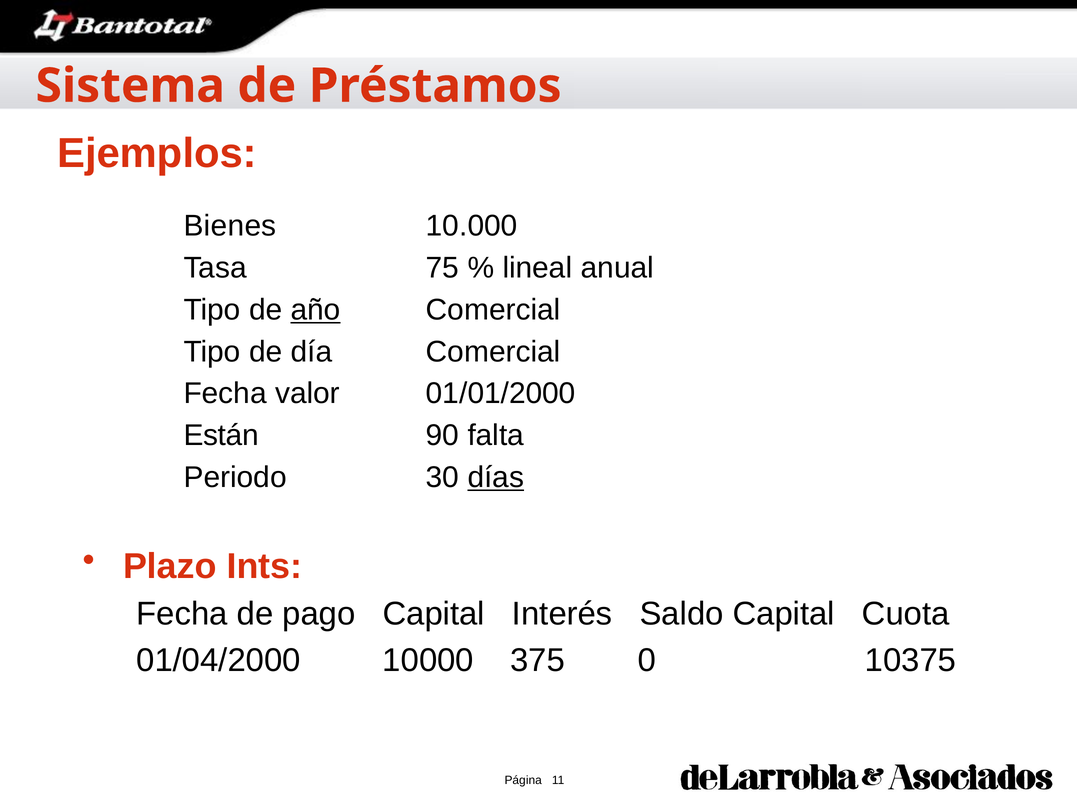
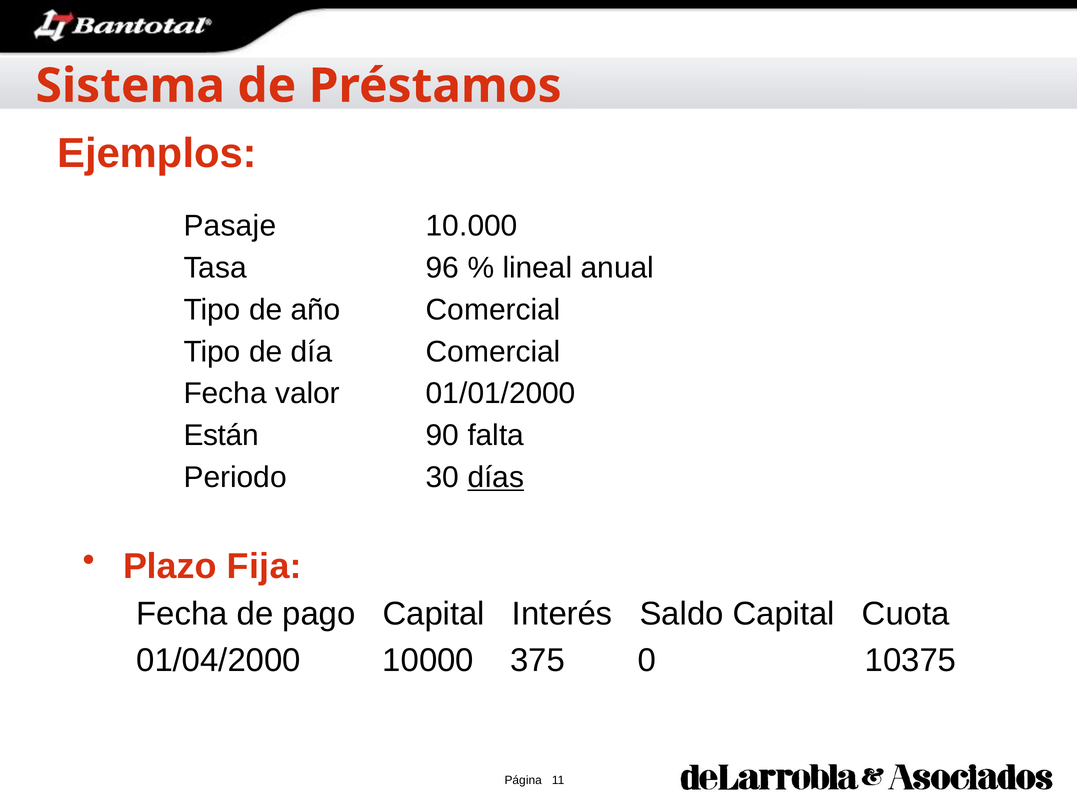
Bienes: Bienes -> Pasaje (230, 226)
75: 75 -> 96 (443, 268)
año underline: present -> none (316, 310)
Ints: Ints -> Fija (264, 566)
